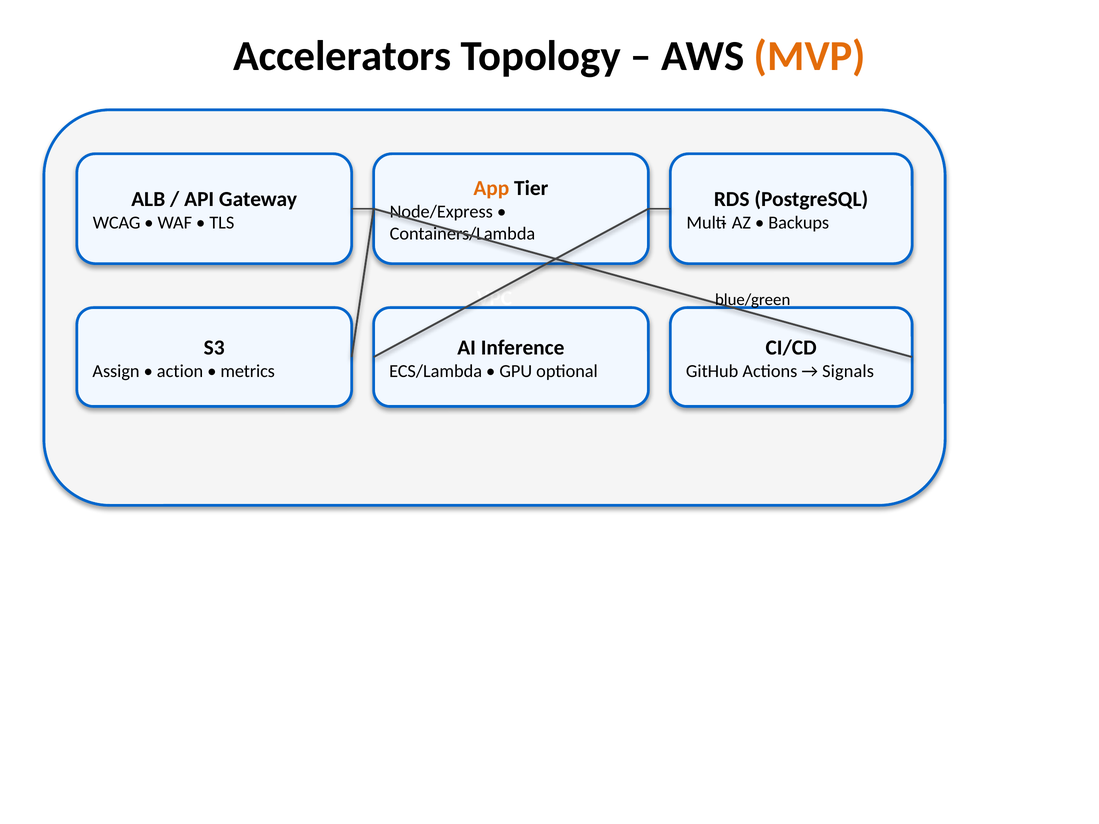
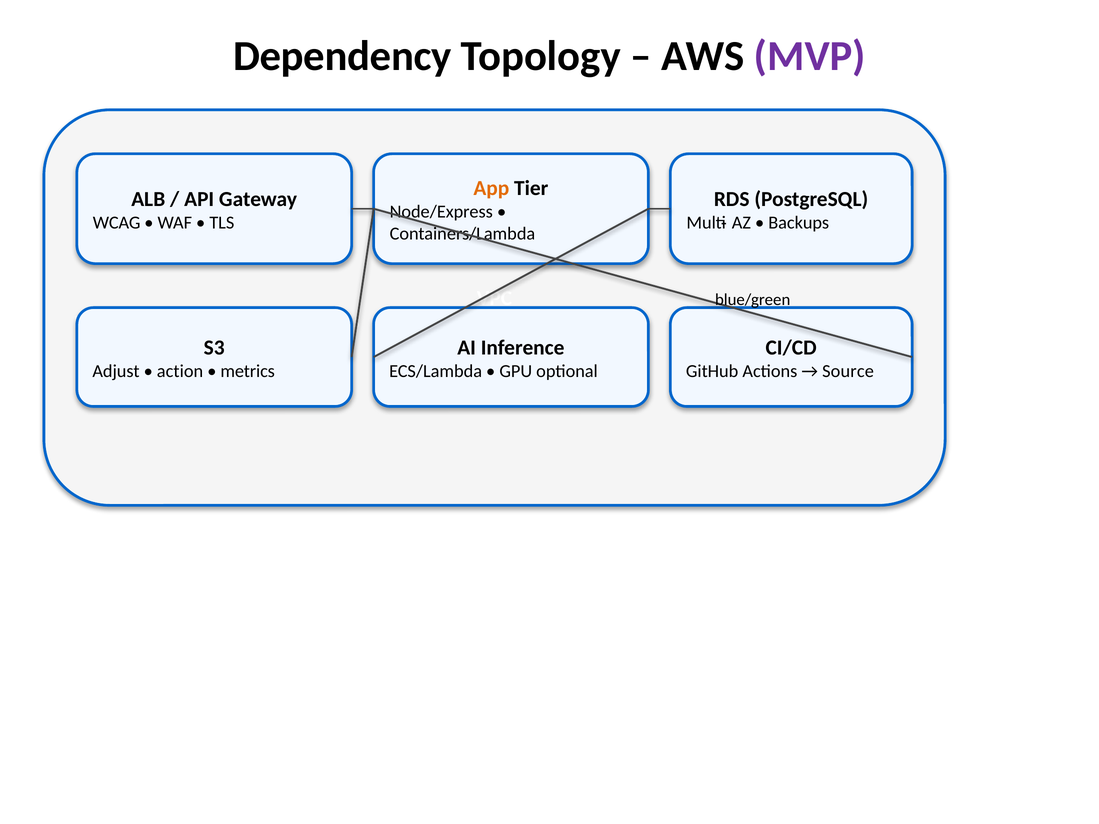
Accelerators: Accelerators -> Dependency (342, 56)
MVP colour: orange -> purple (810, 56)
Assign: Assign -> Adjust (116, 371)
Signals: Signals -> Source (848, 371)
